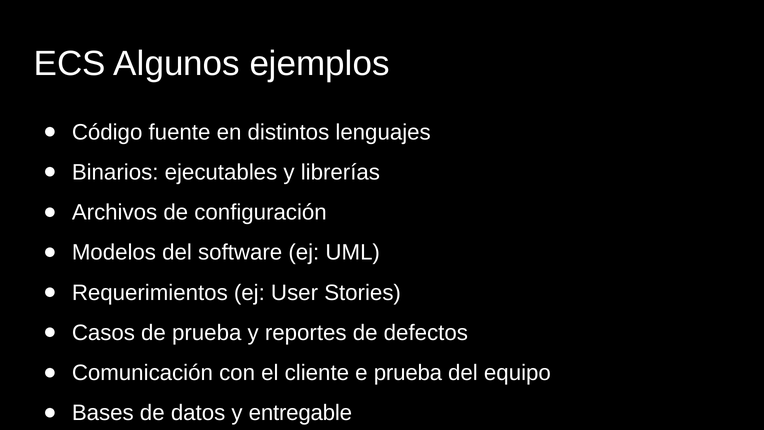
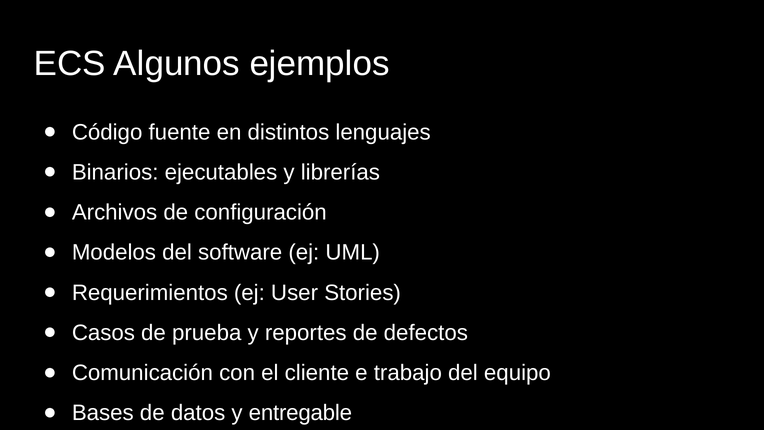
e prueba: prueba -> trabajo (408, 373)
